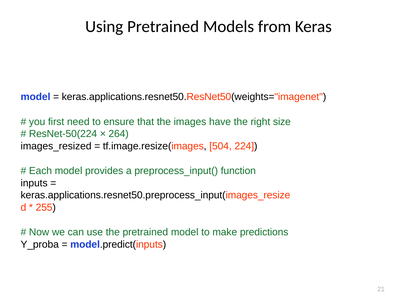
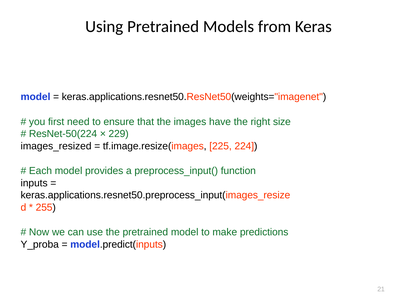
264: 264 -> 229 (119, 134)
504: 504 -> 225 (221, 146)
